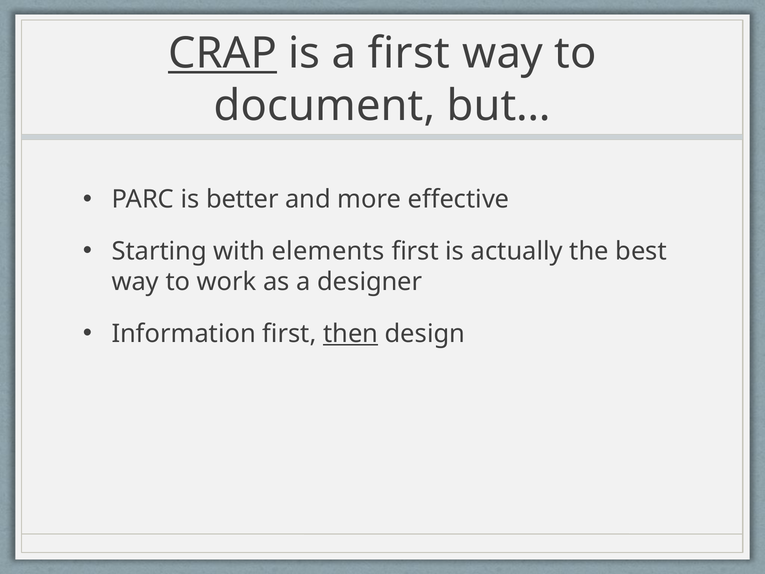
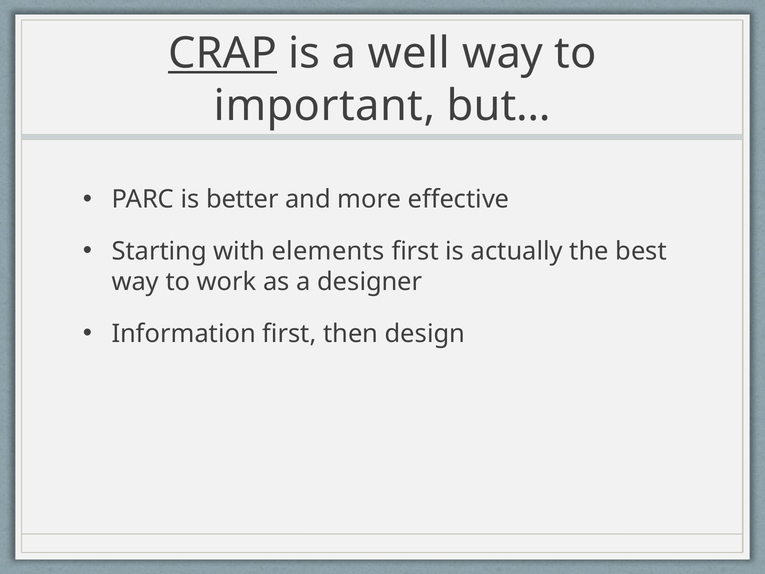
a first: first -> well (409, 53)
document: document -> important (325, 106)
then underline: present -> none (351, 334)
